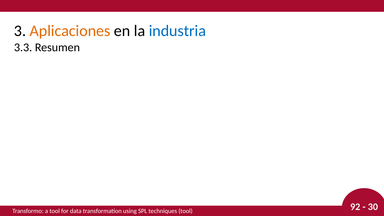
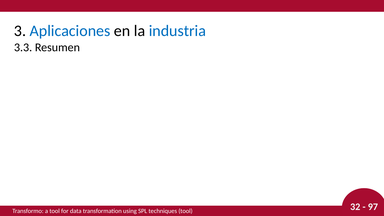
Aplicaciones colour: orange -> blue (70, 31)
92: 92 -> 32 (355, 207)
30: 30 -> 97 (373, 207)
